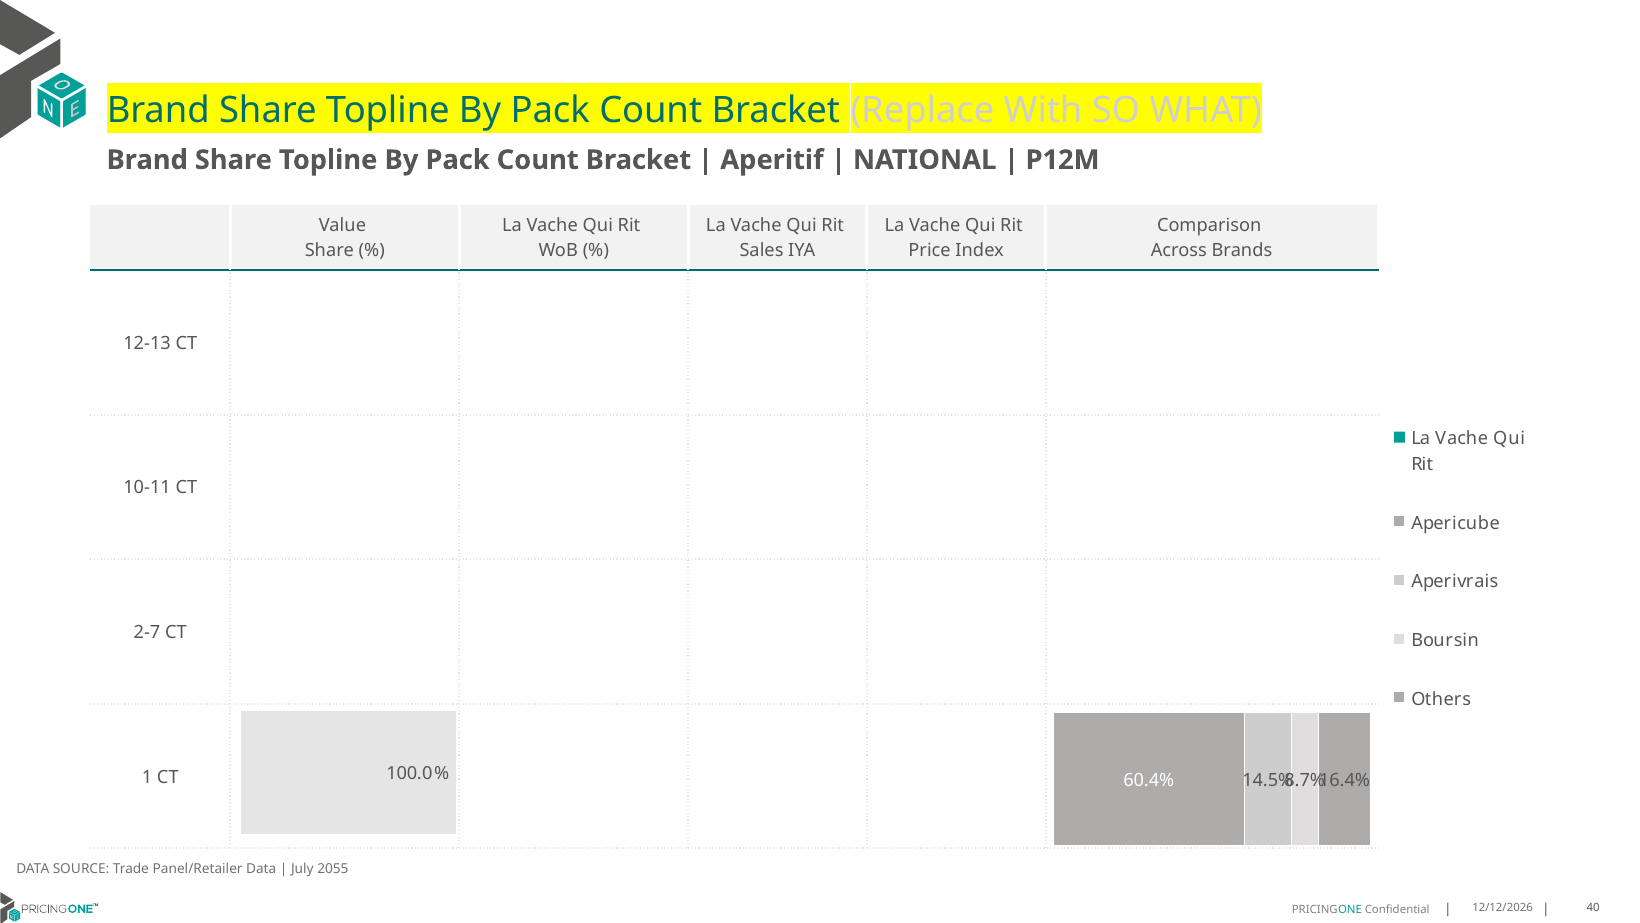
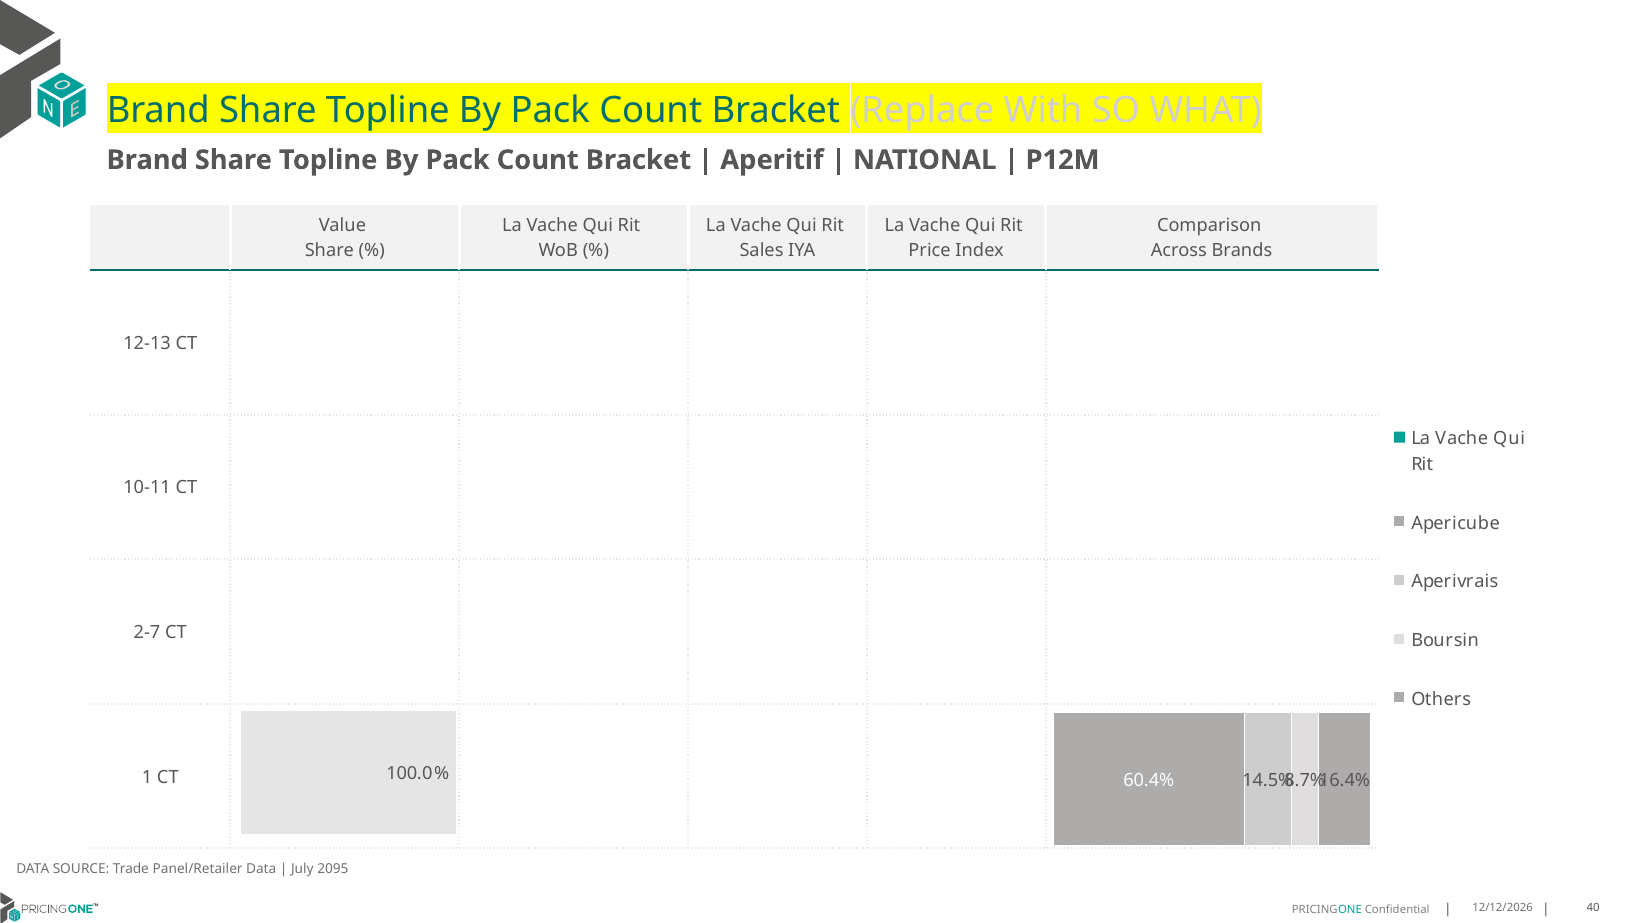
2055: 2055 -> 2095 (333, 869)
